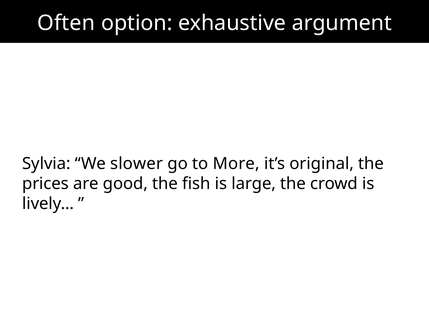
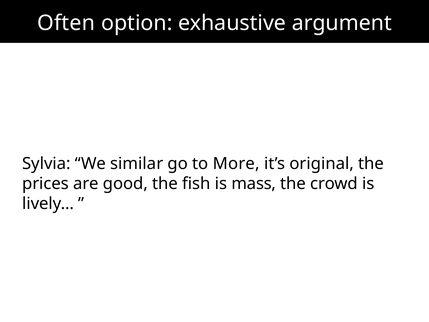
slower: slower -> similar (137, 163)
large: large -> mass (254, 183)
